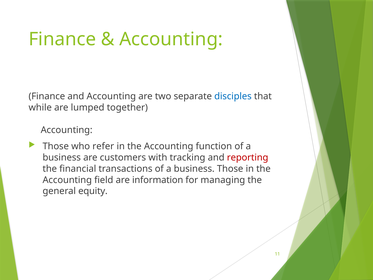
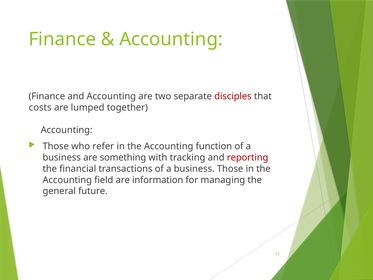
disciples colour: blue -> red (233, 96)
while: while -> costs (40, 107)
customers: customers -> something (123, 157)
equity: equity -> future (93, 191)
